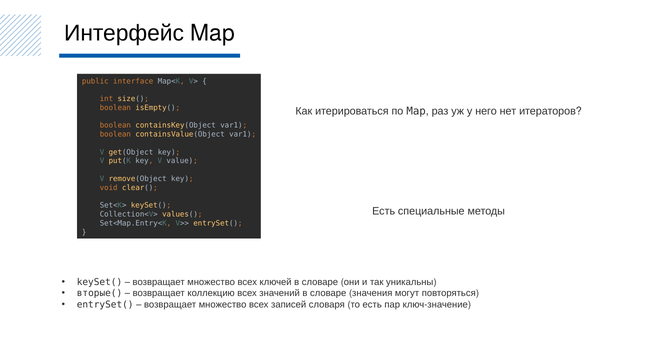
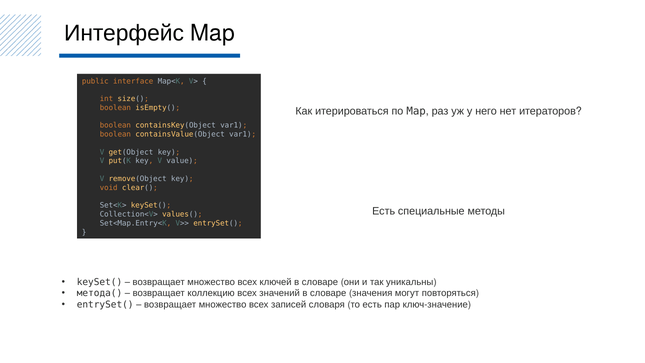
вторые(: вторые( -> метода( (100, 293)
